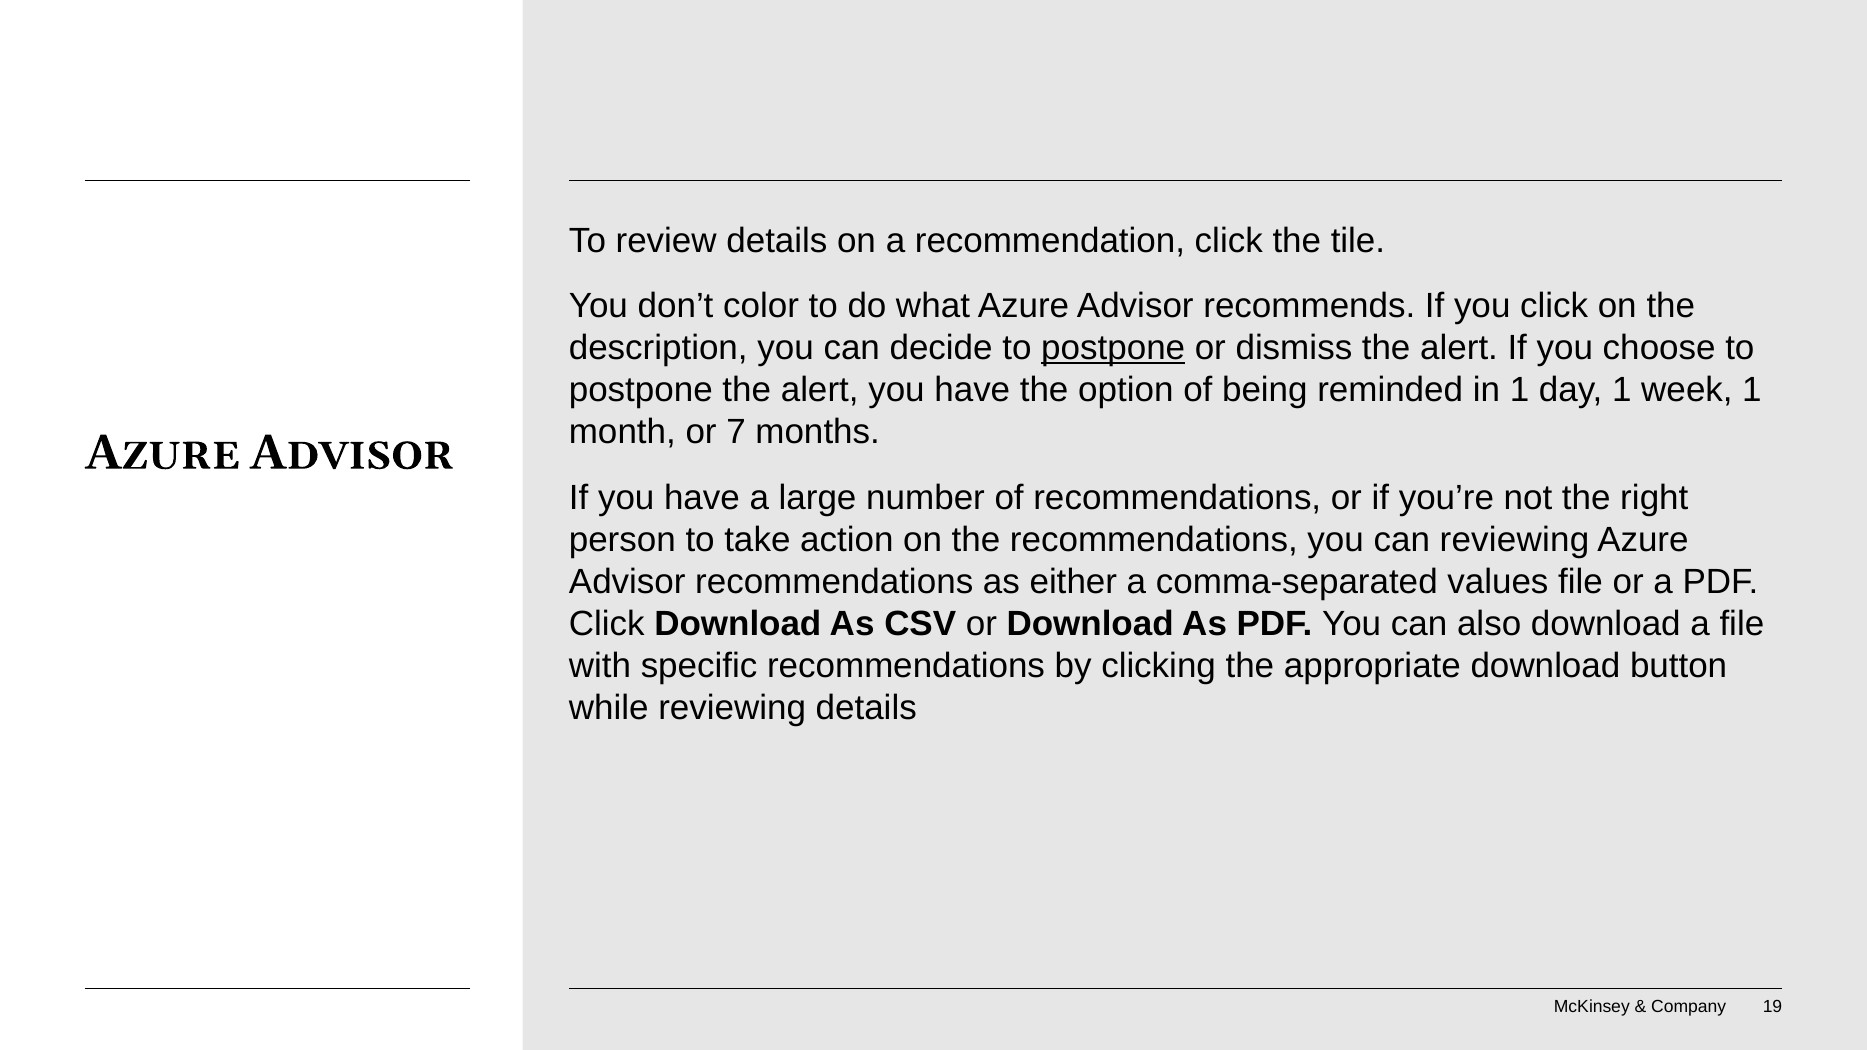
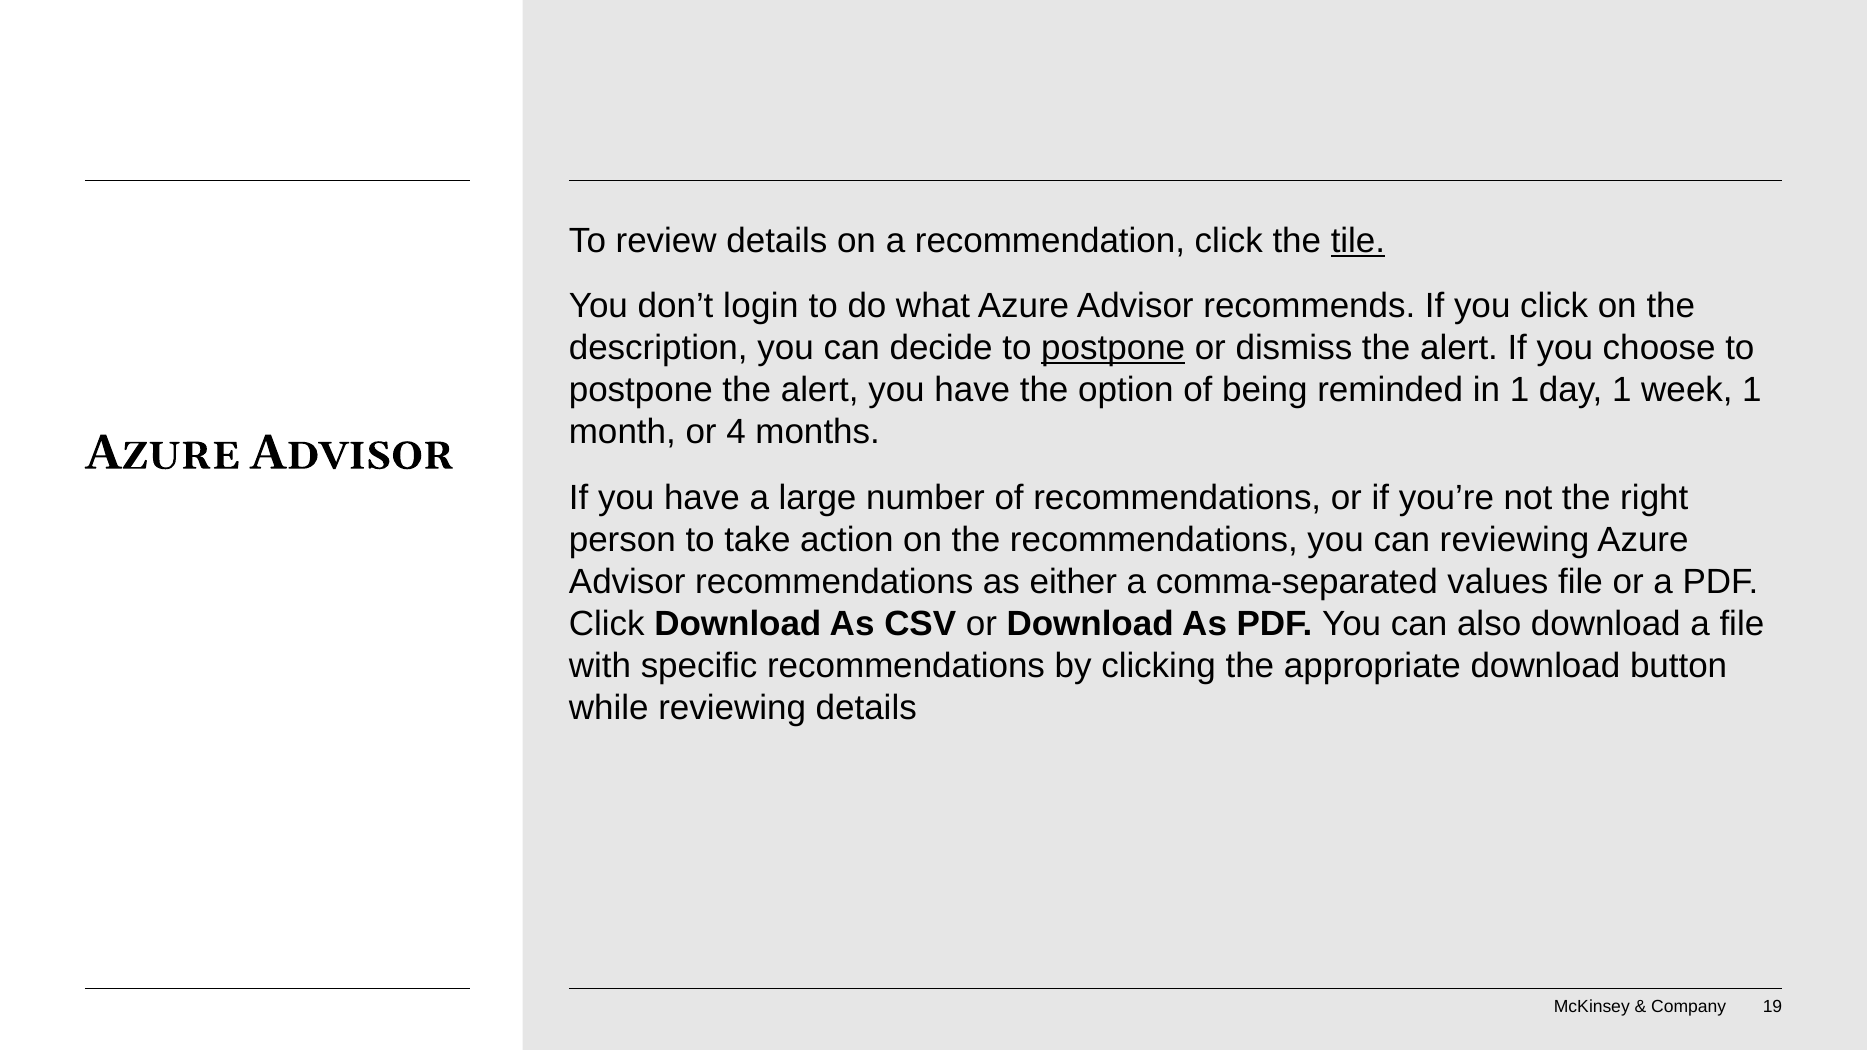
tile underline: none -> present (1358, 241)
color: color -> login (761, 306)
7: 7 -> 4 (736, 432)
